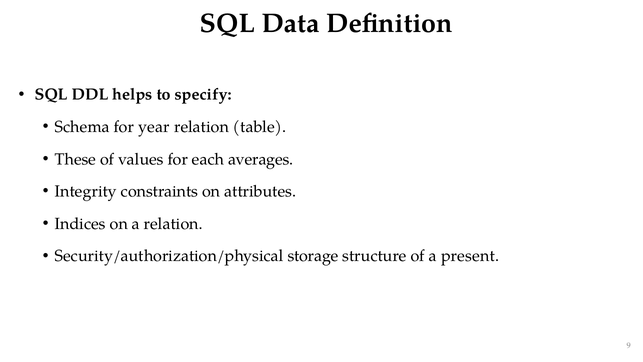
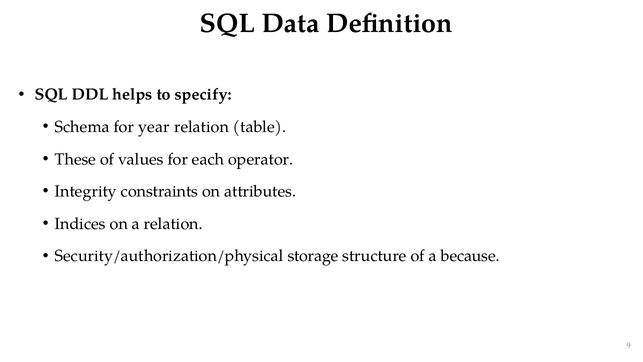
averages: averages -> operator (261, 159)
present: present -> because (470, 256)
